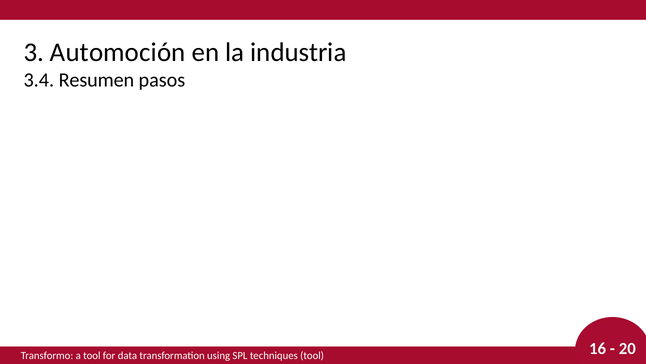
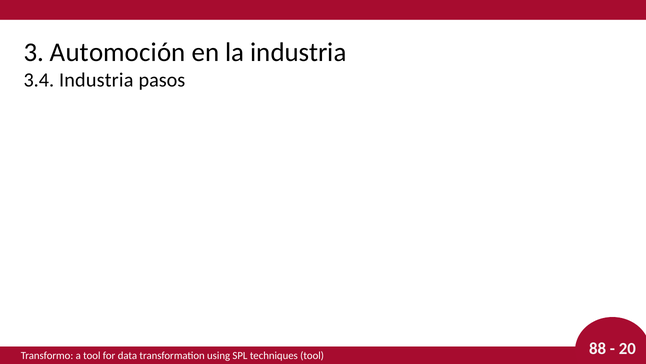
3.4 Resumen: Resumen -> Industria (96, 80)
16: 16 -> 88 (598, 348)
